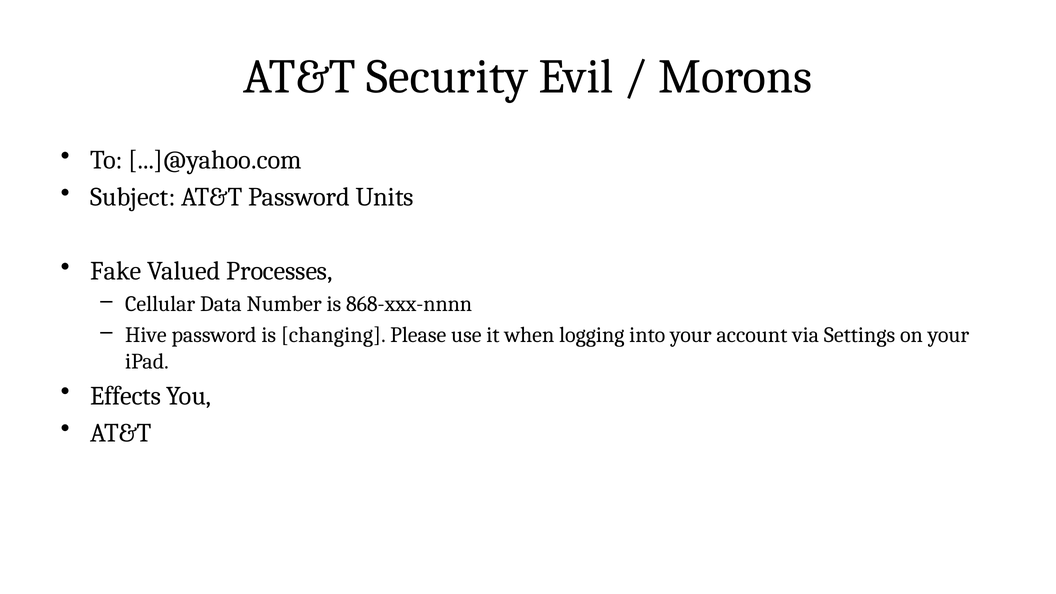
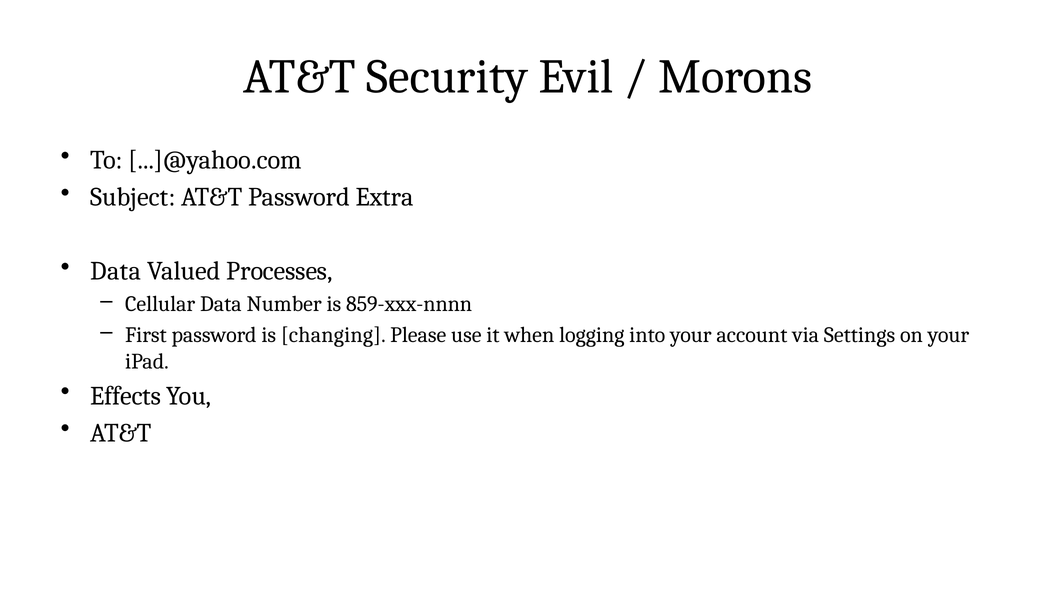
Units: Units -> Extra (385, 197)
Fake: Fake -> Data (116, 271)
868-xxx-nnnn: 868-xxx-nnnn -> 859-xxx-nnnn (409, 304)
Hive: Hive -> First (146, 335)
